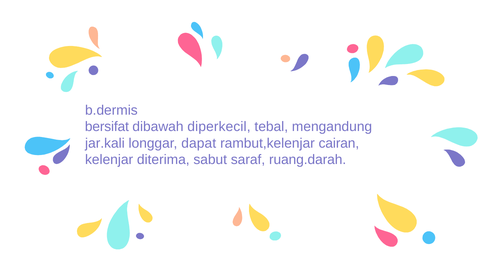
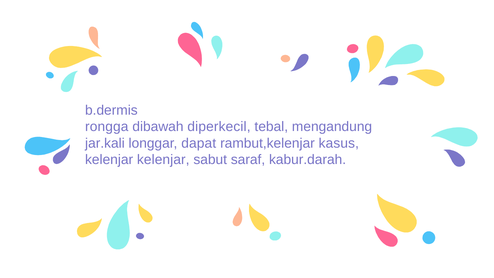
bersifat: bersifat -> rongga (107, 127)
cairan: cairan -> kasus (339, 143)
kelenjar diterima: diterima -> kelenjar (163, 160)
ruang.darah: ruang.darah -> kabur.darah (308, 160)
